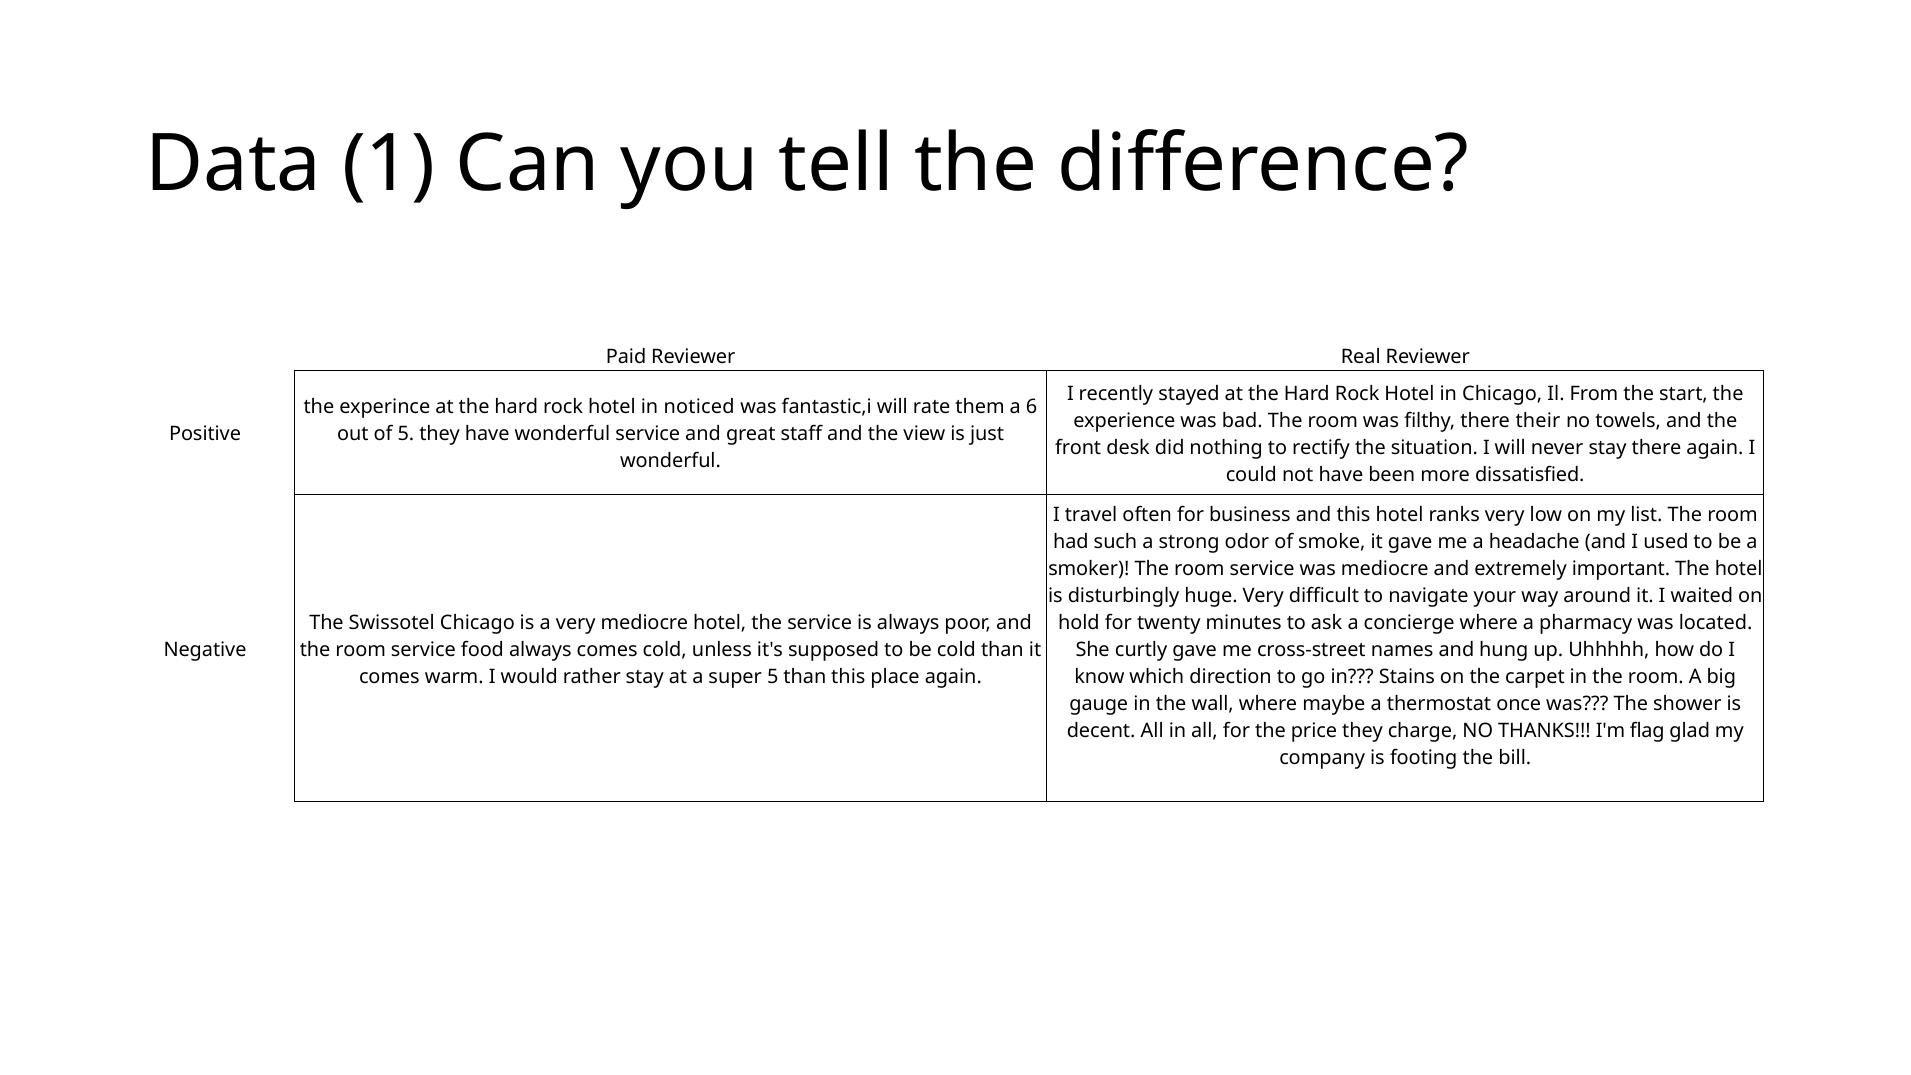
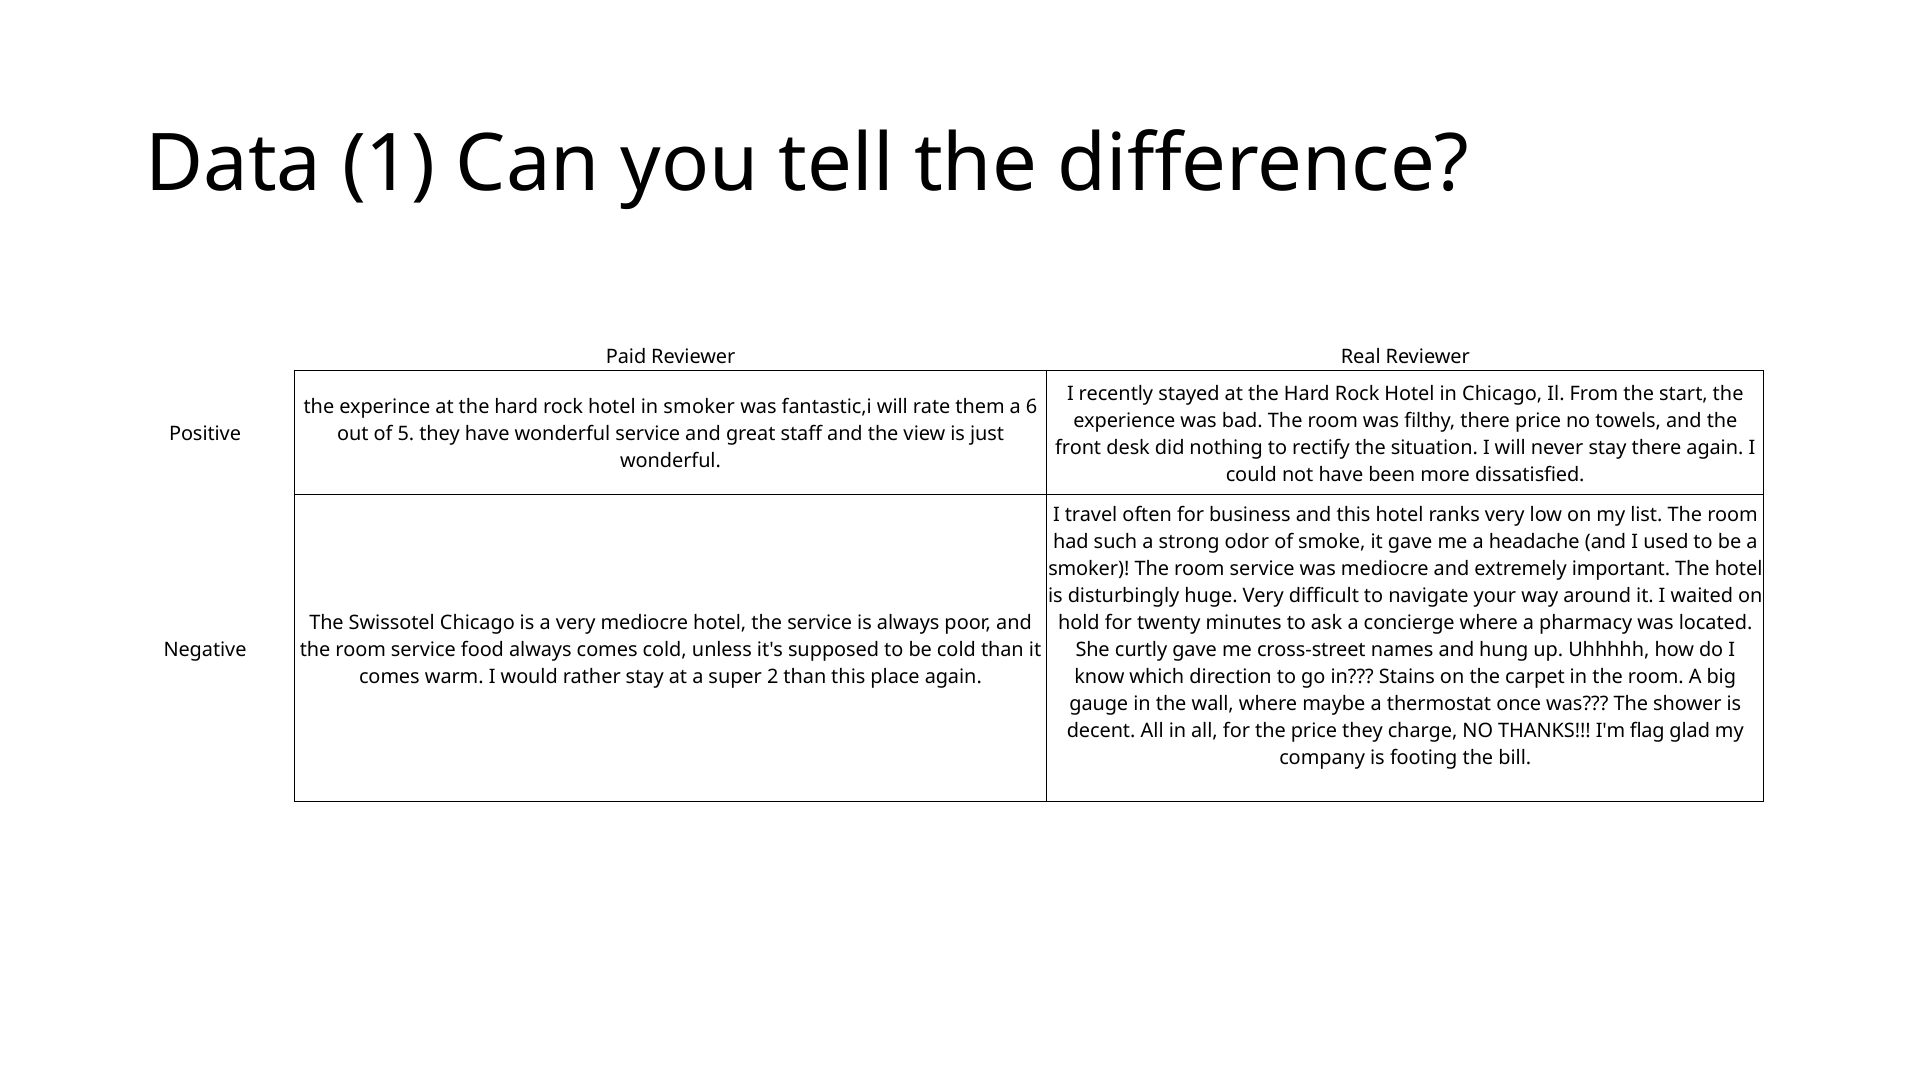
in noticed: noticed -> smoker (699, 407)
there their: their -> price (1538, 421)
super 5: 5 -> 2 (773, 677)
